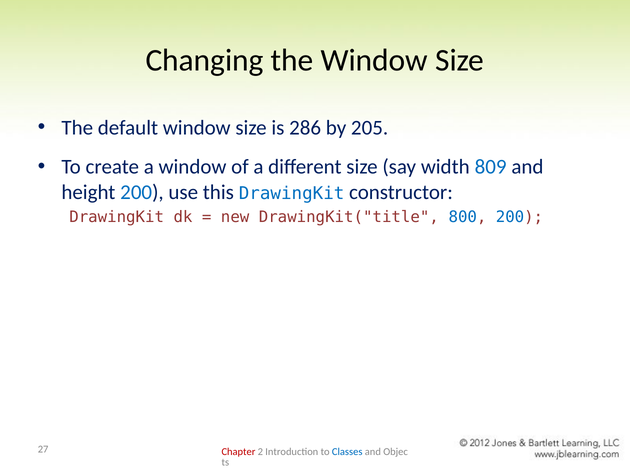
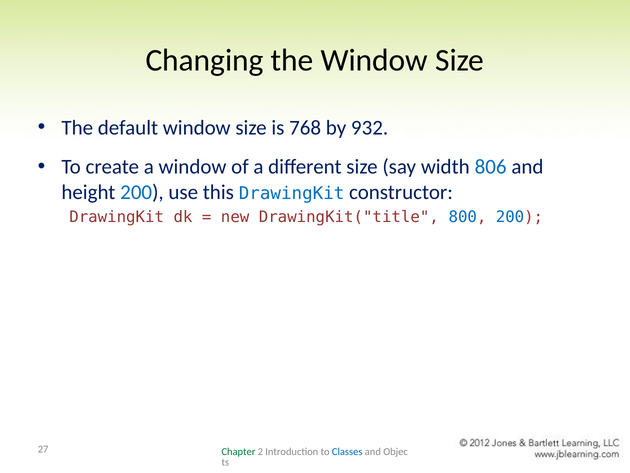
286: 286 -> 768 (305, 127)
205: 205 -> 932 (370, 127)
809: 809 -> 806 (491, 167)
Chapter colour: red -> green (238, 451)
